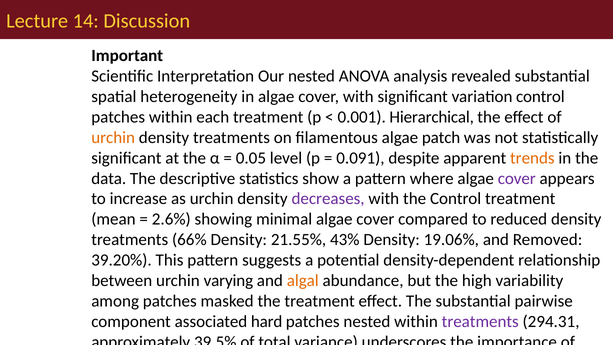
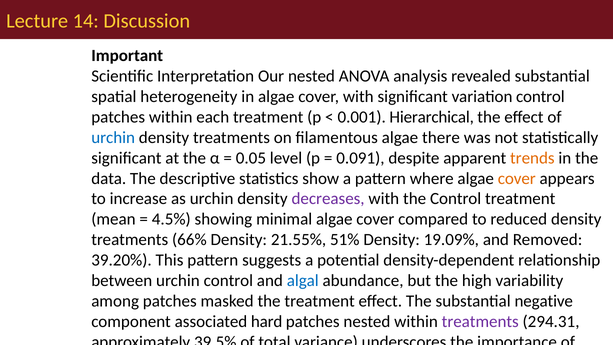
urchin colour: orange -> blue (113, 137)
patch: patch -> there (441, 137)
cover colour: purple -> orange (517, 178)
2.6%: 2.6% -> 4.5% (171, 219)
43%: 43% -> 51% (345, 240)
19.06%: 19.06% -> 19.09% (451, 240)
urchin varying: varying -> control (228, 281)
algal colour: orange -> blue (303, 281)
pairwise: pairwise -> negative (544, 301)
